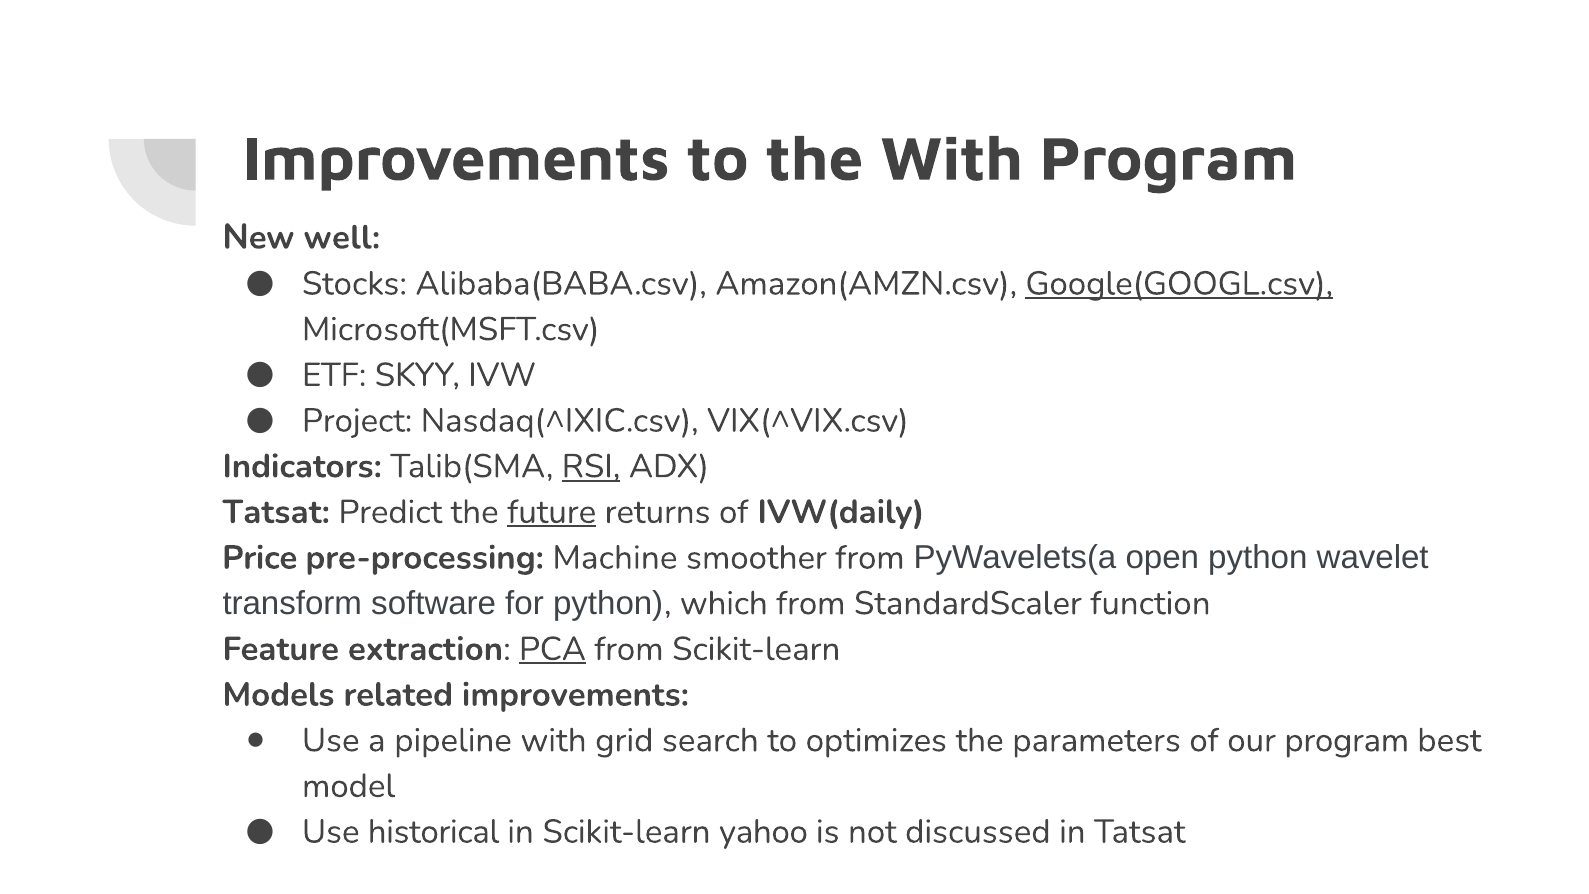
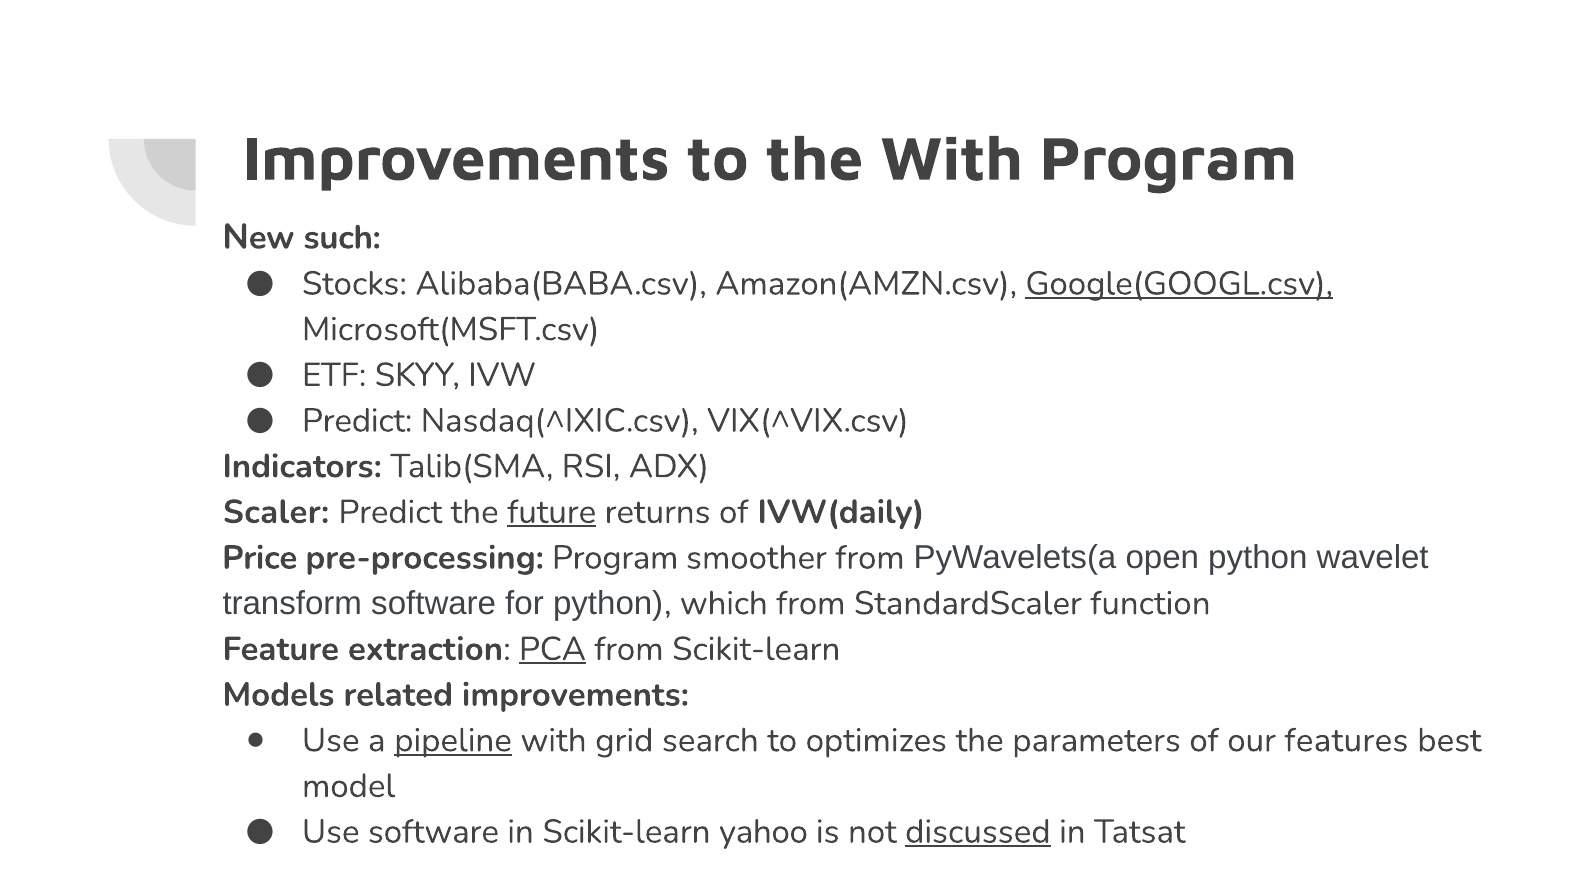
well: well -> such (342, 237)
Project: Project -> Predict (357, 421)
RSI underline: present -> none (591, 466)
Tatsat: Tatsat -> Scaler (276, 512)
pre-processing Machine: Machine -> Program (615, 558)
pipeline underline: none -> present (453, 740)
our program: program -> features (1346, 740)
Use historical: historical -> software (433, 832)
discussed underline: none -> present (978, 832)
